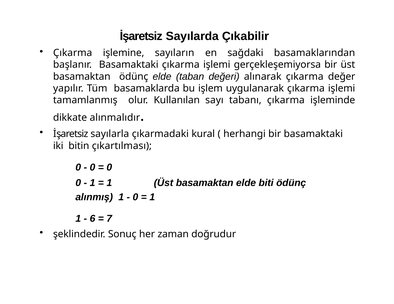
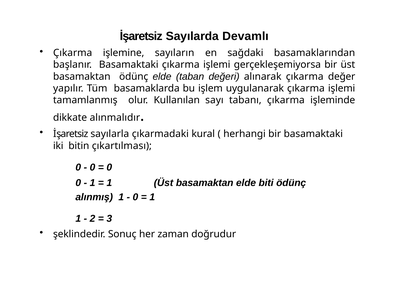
Çıkabilir: Çıkabilir -> Devamlı (246, 36)
6: 6 -> 2 (92, 219)
7: 7 -> 3 (109, 219)
